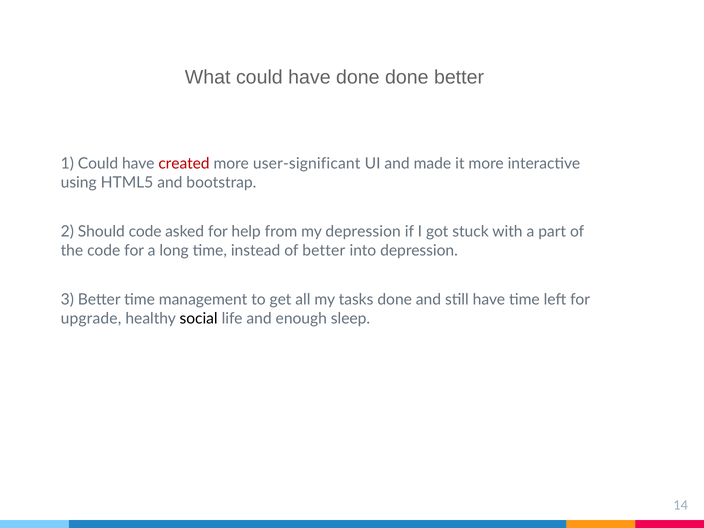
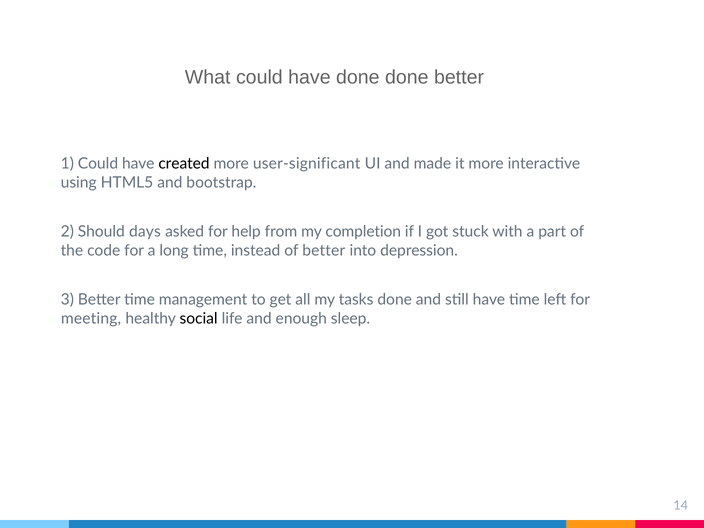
created colour: red -> black (184, 164)
Should code: code -> days (145, 232)
my depression: depression -> completion (363, 232)
upgrade: upgrade -> meeting (91, 318)
